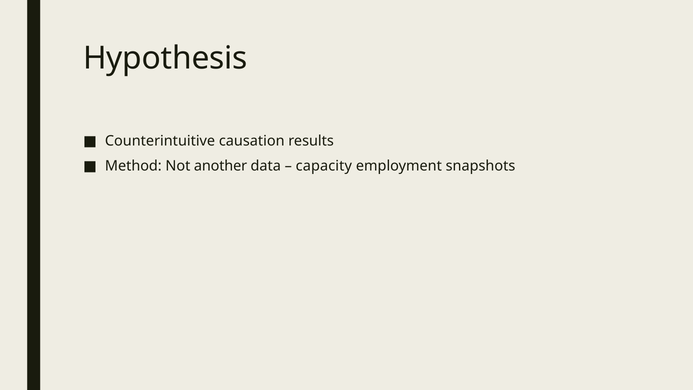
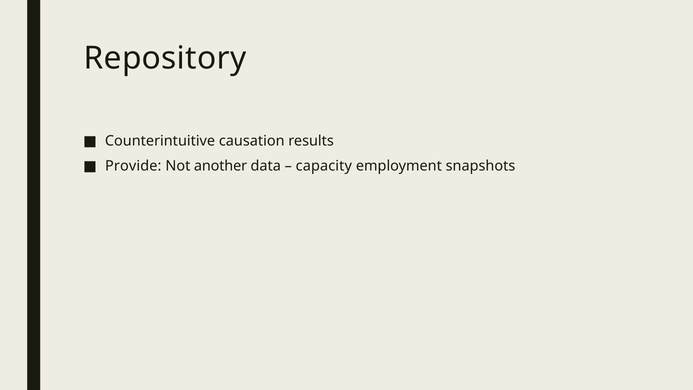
Hypothesis: Hypothesis -> Repository (165, 58)
Method: Method -> Provide (133, 166)
